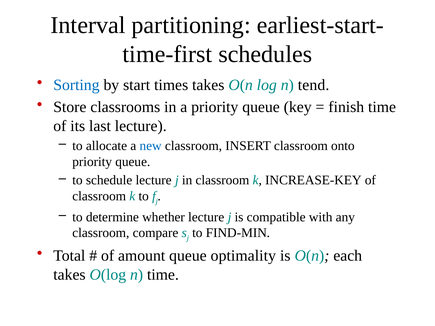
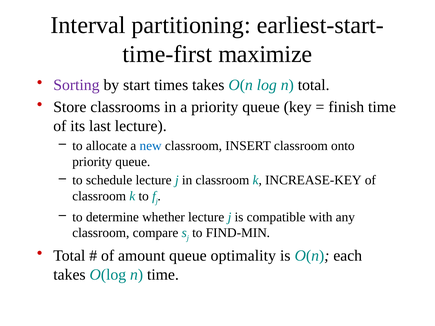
schedules: schedules -> maximize (265, 54)
Sorting colour: blue -> purple (76, 85)
n tend: tend -> total (314, 85)
